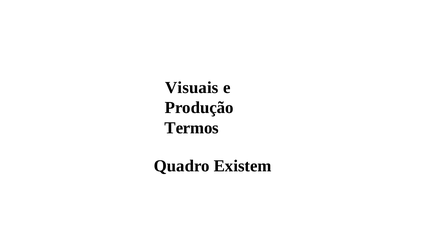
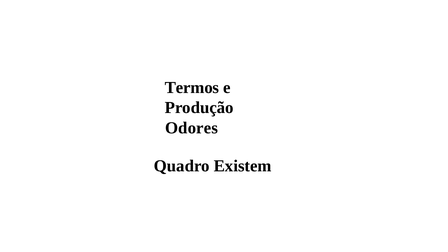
Visuais: Visuais -> Termos (192, 88)
Termos: Termos -> Odores (192, 128)
